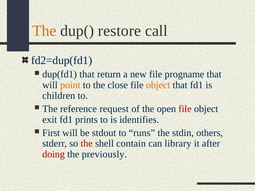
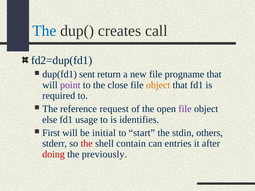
The colour: orange -> blue (44, 31)
restore: restore -> creates (120, 31)
dup(fd1 that: that -> sent (87, 74)
point colour: orange -> purple (70, 85)
children: children -> required (59, 96)
file colour: red -> purple (185, 109)
exit: exit -> else (50, 120)
prints: prints -> usage (86, 120)
stdout: stdout -> initial (104, 133)
runs: runs -> start (142, 133)
library: library -> entries (178, 144)
